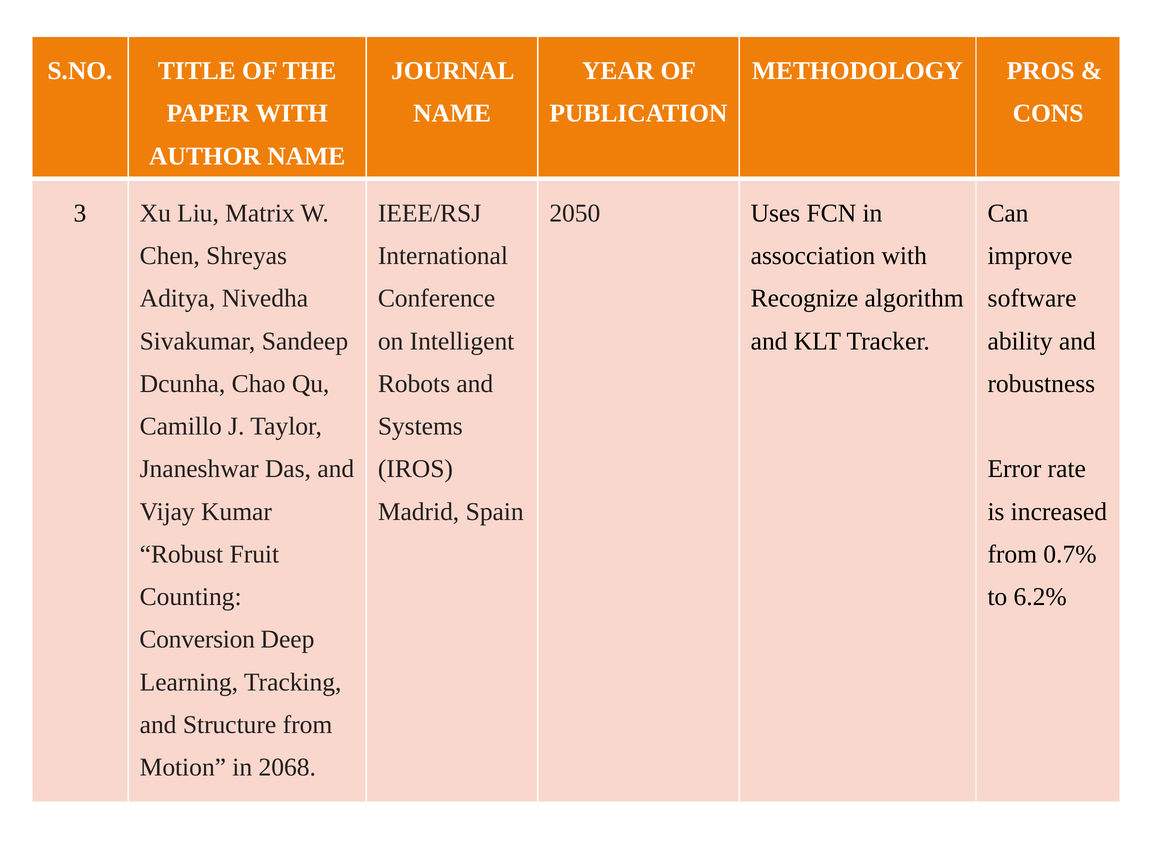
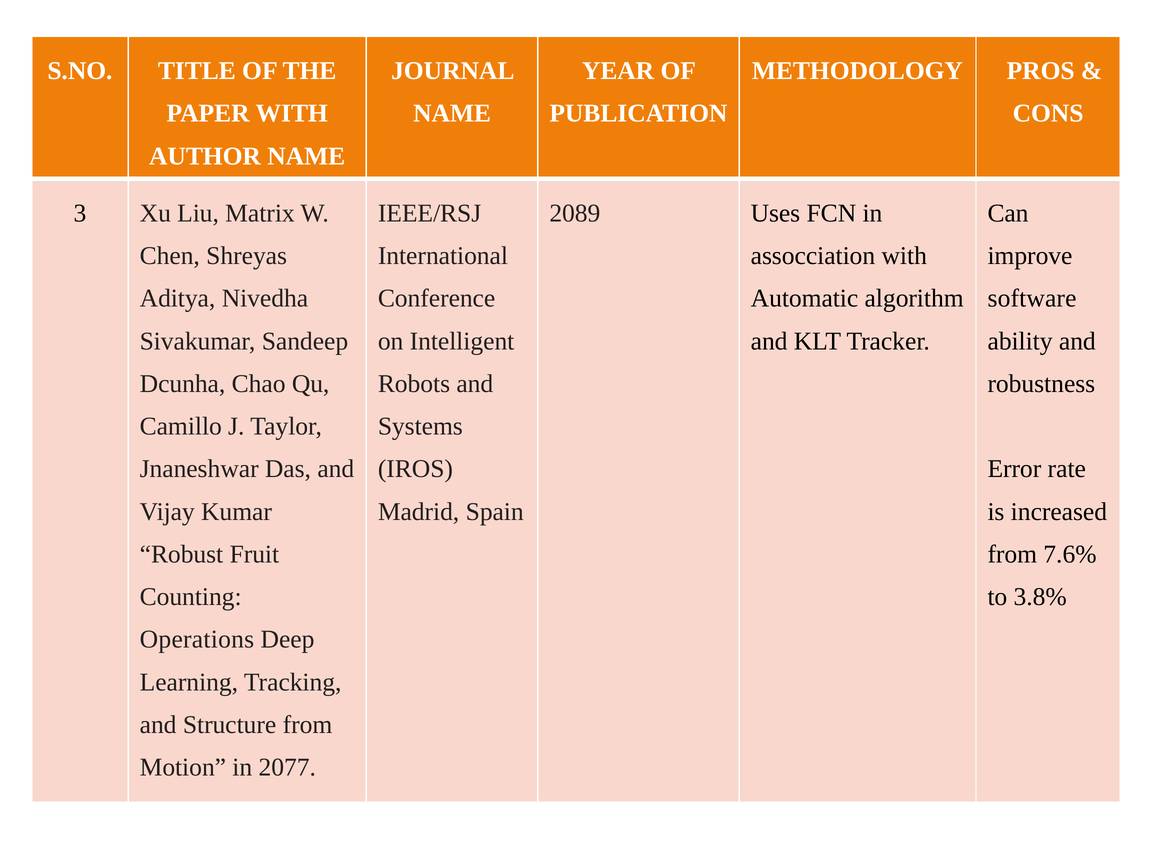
2050: 2050 -> 2089 (575, 213)
Recognize: Recognize -> Automatic (804, 298)
0.7%: 0.7% -> 7.6% (1070, 554)
6.2%: 6.2% -> 3.8% (1040, 597)
Conversion: Conversion -> Operations (197, 639)
2068: 2068 -> 2077 (287, 767)
